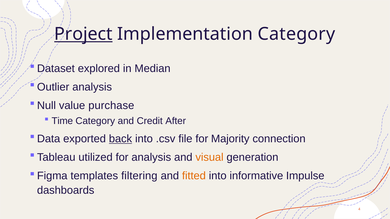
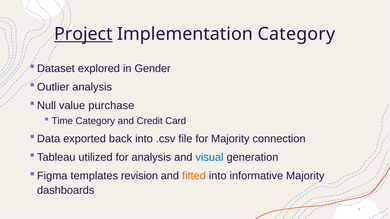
Median: Median -> Gender (153, 69)
After: After -> Card (176, 121)
back underline: present -> none (120, 139)
visual colour: orange -> blue (210, 158)
filtering: filtering -> revision (139, 176)
informative Impulse: Impulse -> Majority (305, 176)
